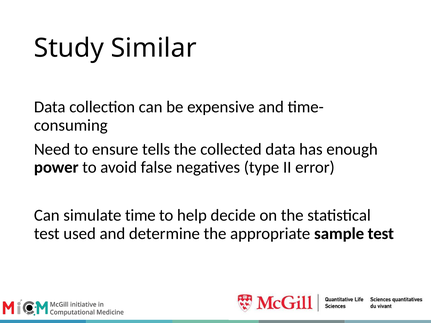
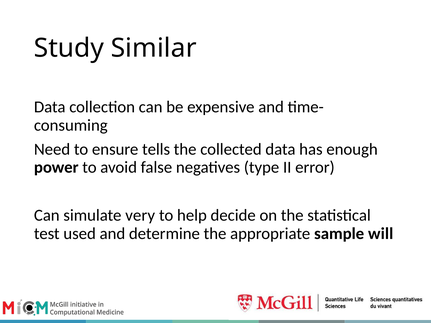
time: time -> very (140, 216)
sample test: test -> will (381, 234)
